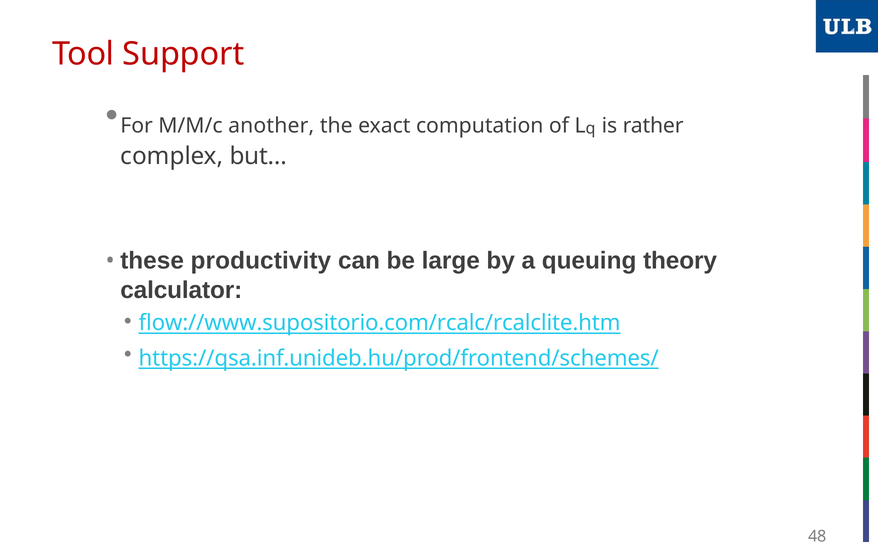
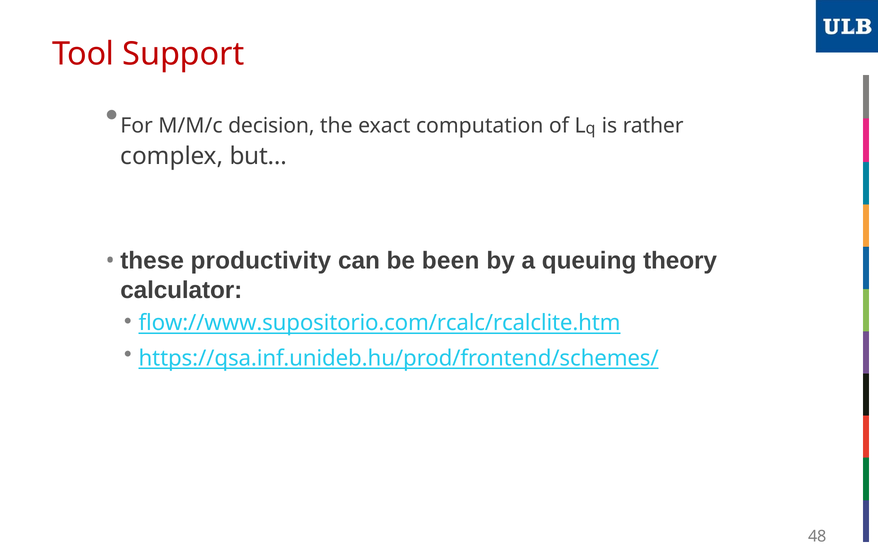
another: another -> decision (271, 126)
large: large -> been (451, 261)
